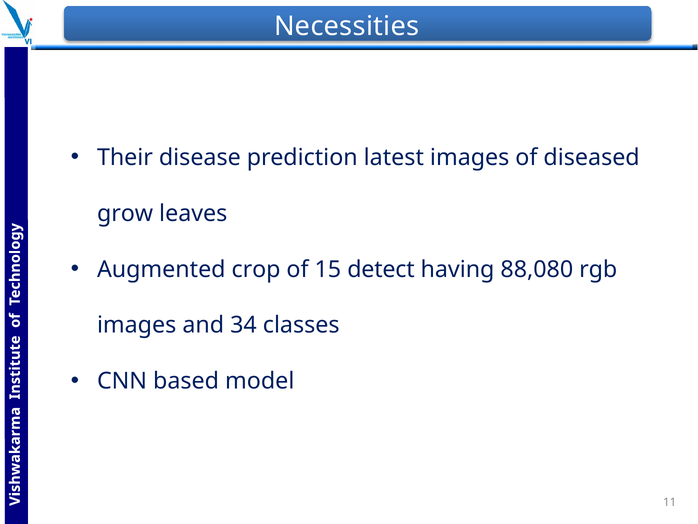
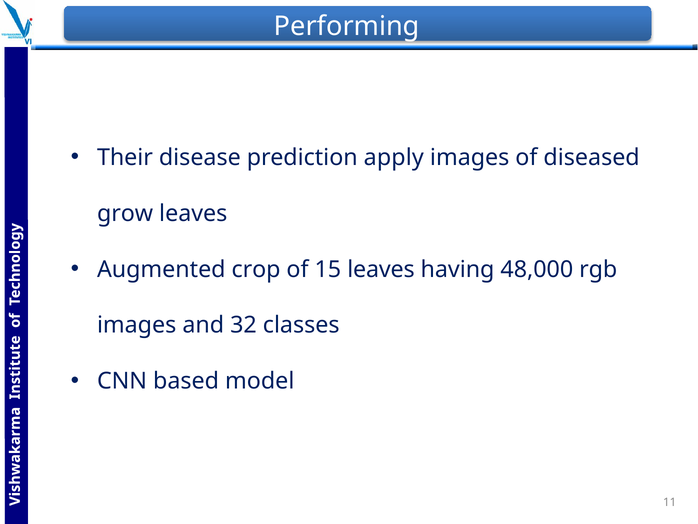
Necessities: Necessities -> Performing (347, 26)
latest: latest -> apply (394, 157)
15 detect: detect -> leaves (381, 269)
88,080: 88,080 -> 48,000 (537, 269)
34: 34 -> 32 (243, 325)
